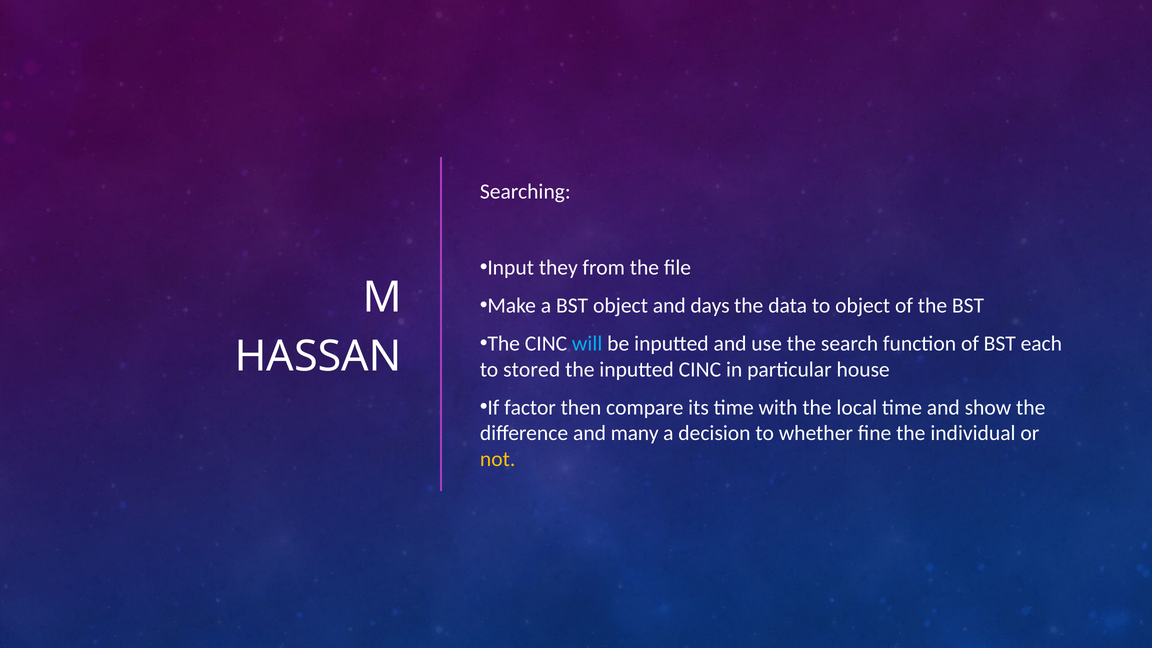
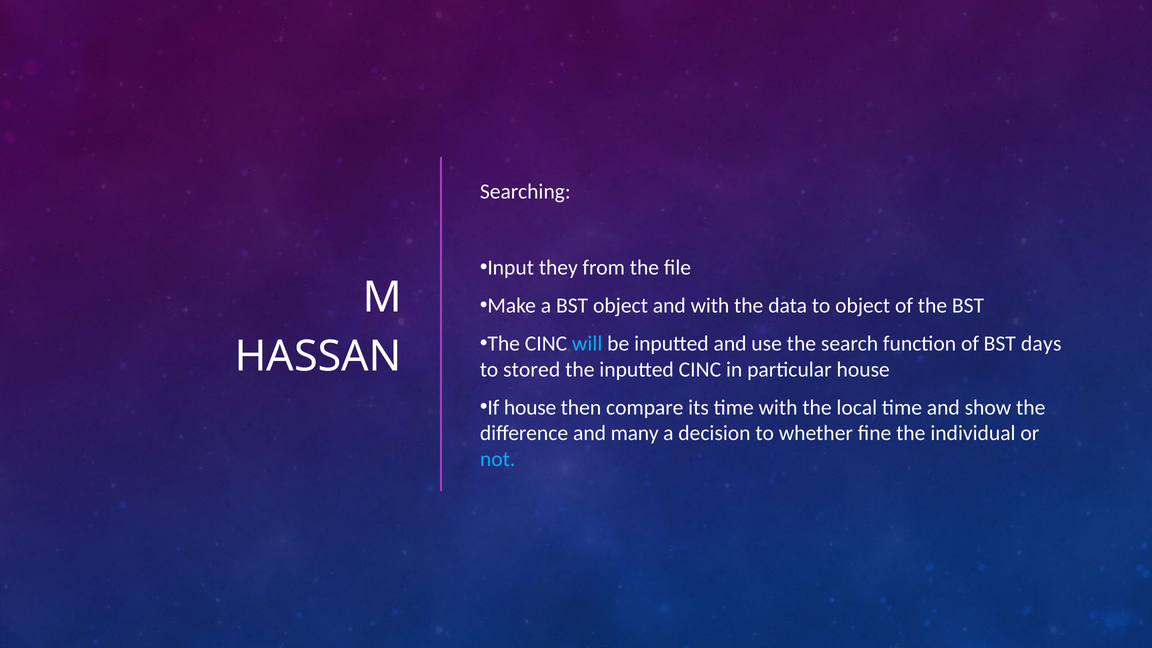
and days: days -> with (710, 306)
each: each -> days (1041, 344)
If factor: factor -> house (530, 407)
not colour: yellow -> light blue (498, 459)
